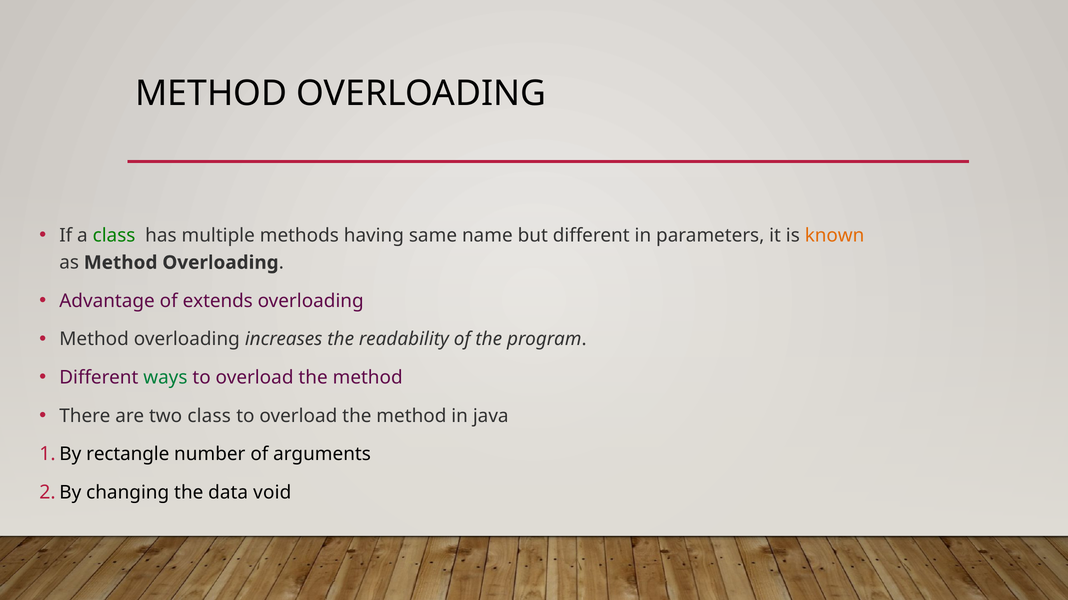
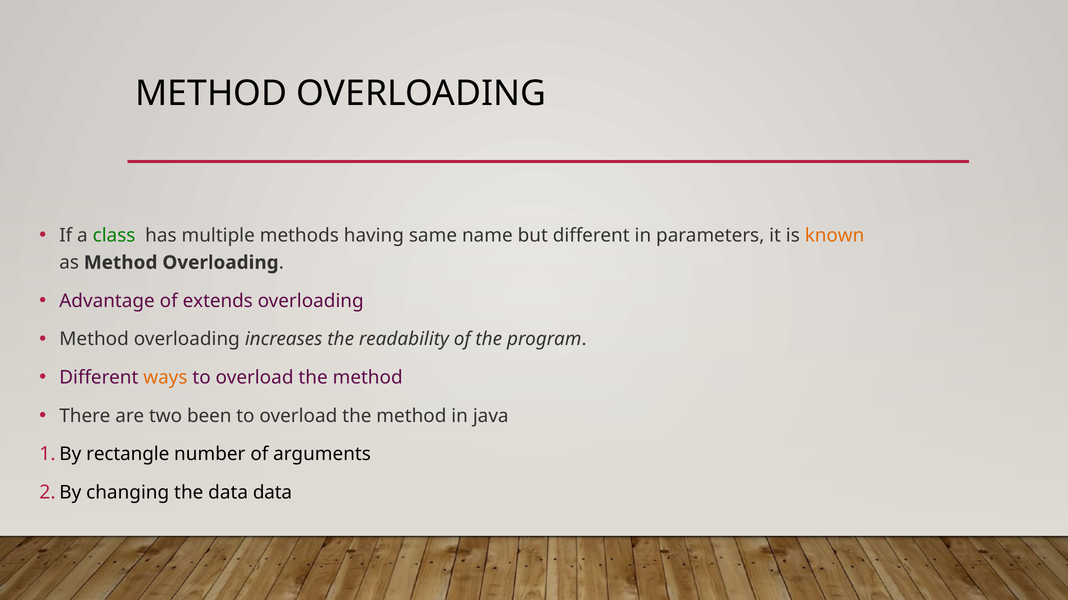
ways colour: green -> orange (165, 378)
two class: class -> been (209, 416)
data void: void -> data (272, 493)
